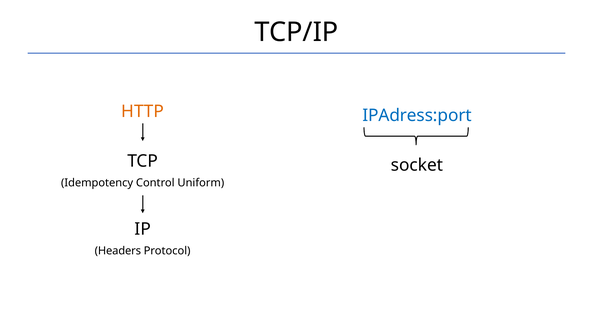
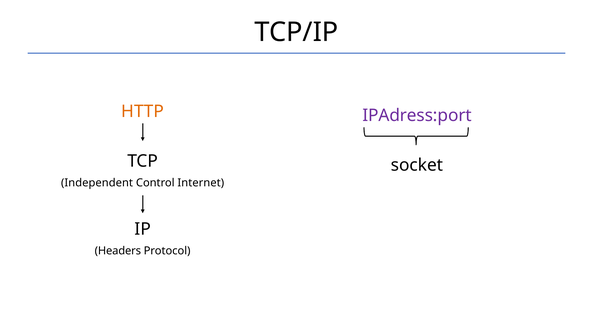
IPAdress:port colour: blue -> purple (417, 115)
Idempotency: Idempotency -> Independent (97, 183)
Uniform: Uniform -> Internet (201, 183)
